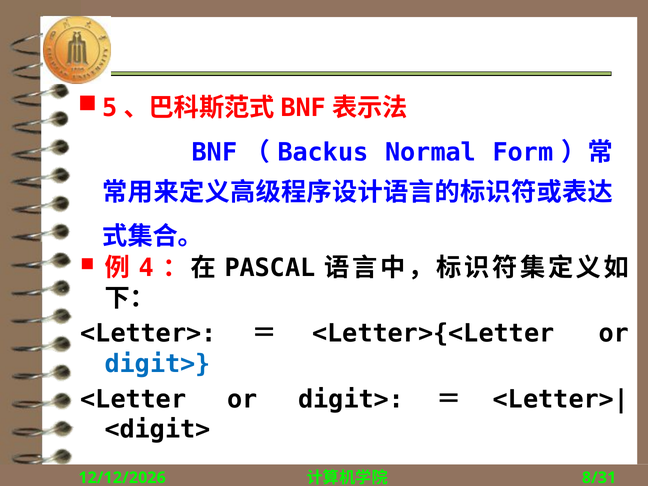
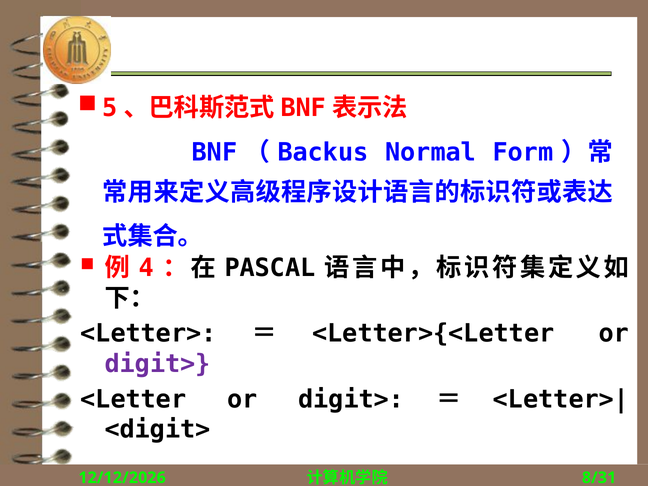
digit> colour: blue -> purple (158, 364)
